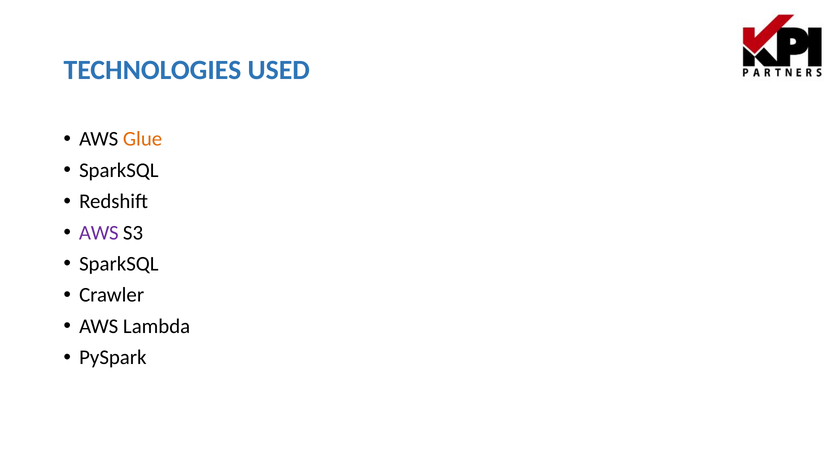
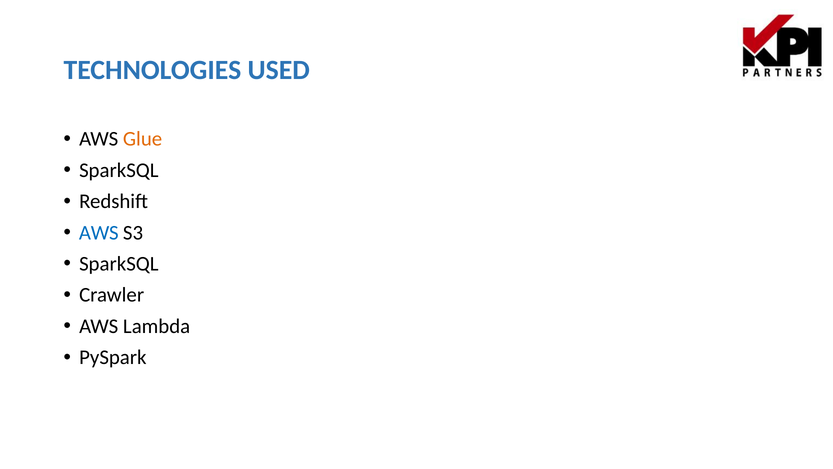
AWS colour: purple -> blue (99, 232)
